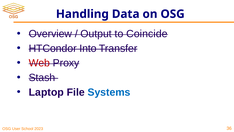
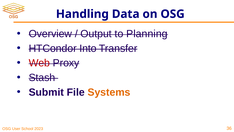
Coincide: Coincide -> Planning (147, 34)
Laptop: Laptop -> Submit (46, 92)
Systems colour: blue -> orange (109, 92)
